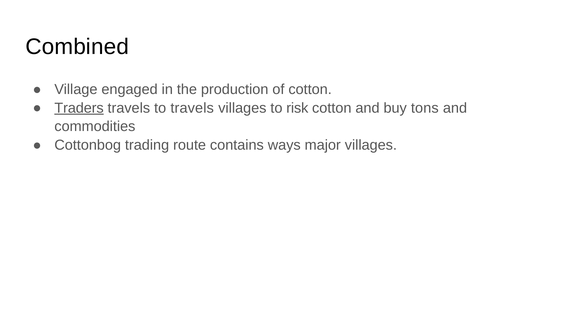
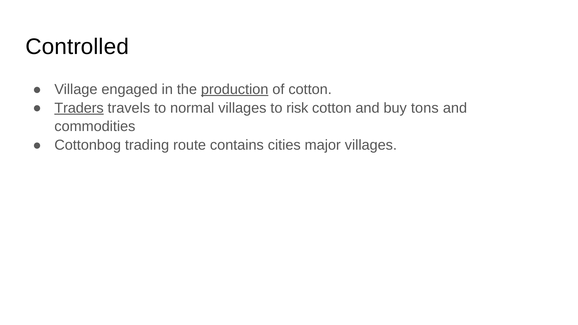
Combined: Combined -> Controlled (77, 47)
production underline: none -> present (235, 89)
to travels: travels -> normal (192, 108)
ways: ways -> cities (284, 145)
